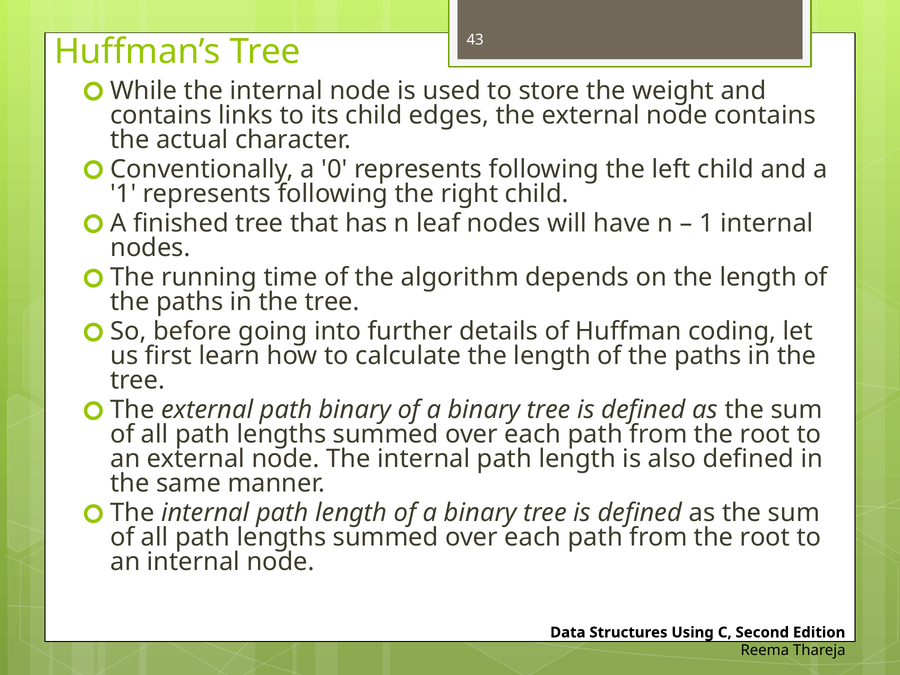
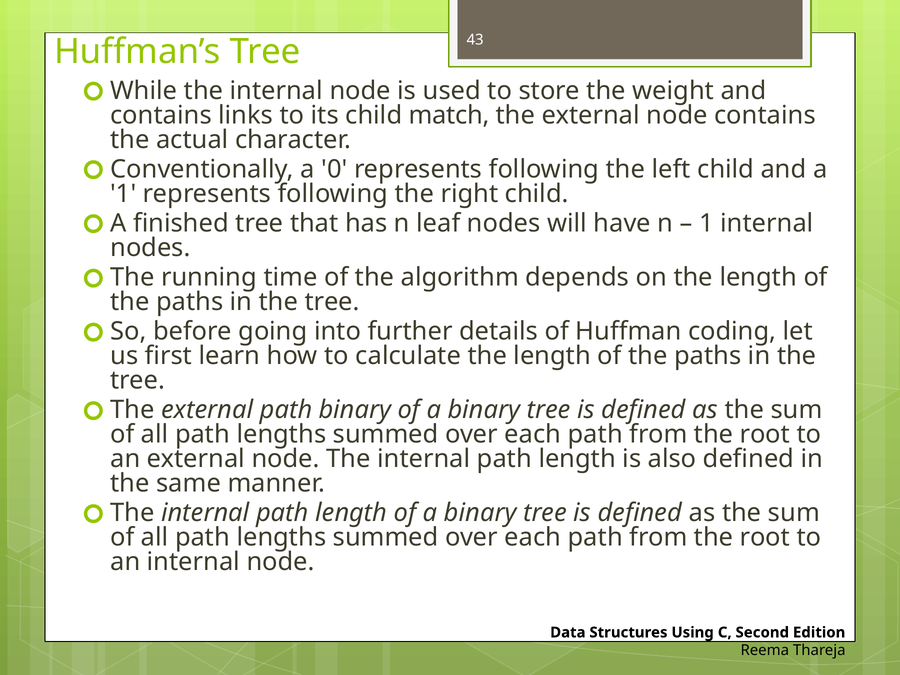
edges: edges -> match (449, 115)
